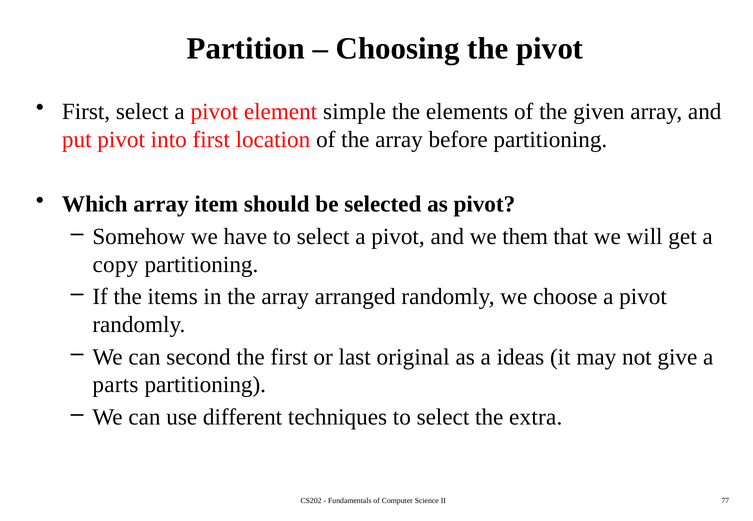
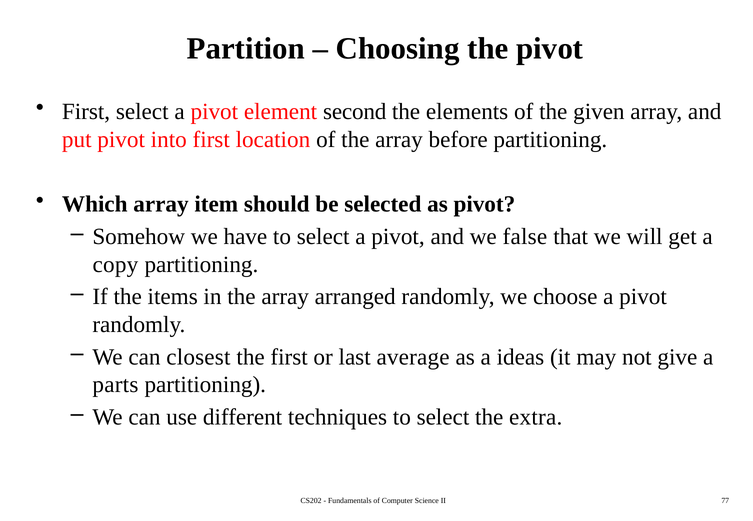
simple: simple -> second (355, 112)
them: them -> false (525, 237)
second: second -> closest (198, 357)
original: original -> average (413, 357)
